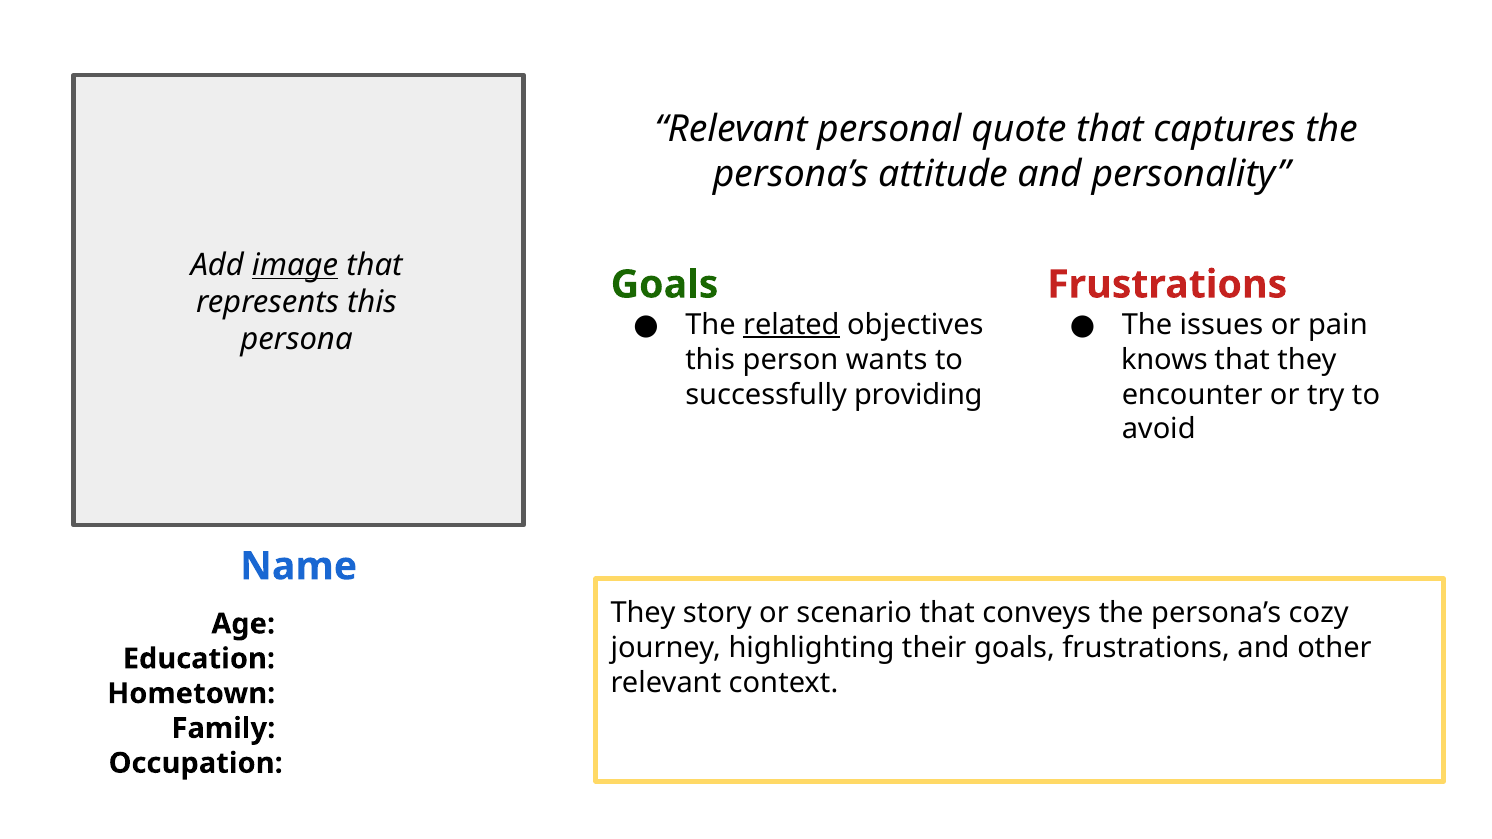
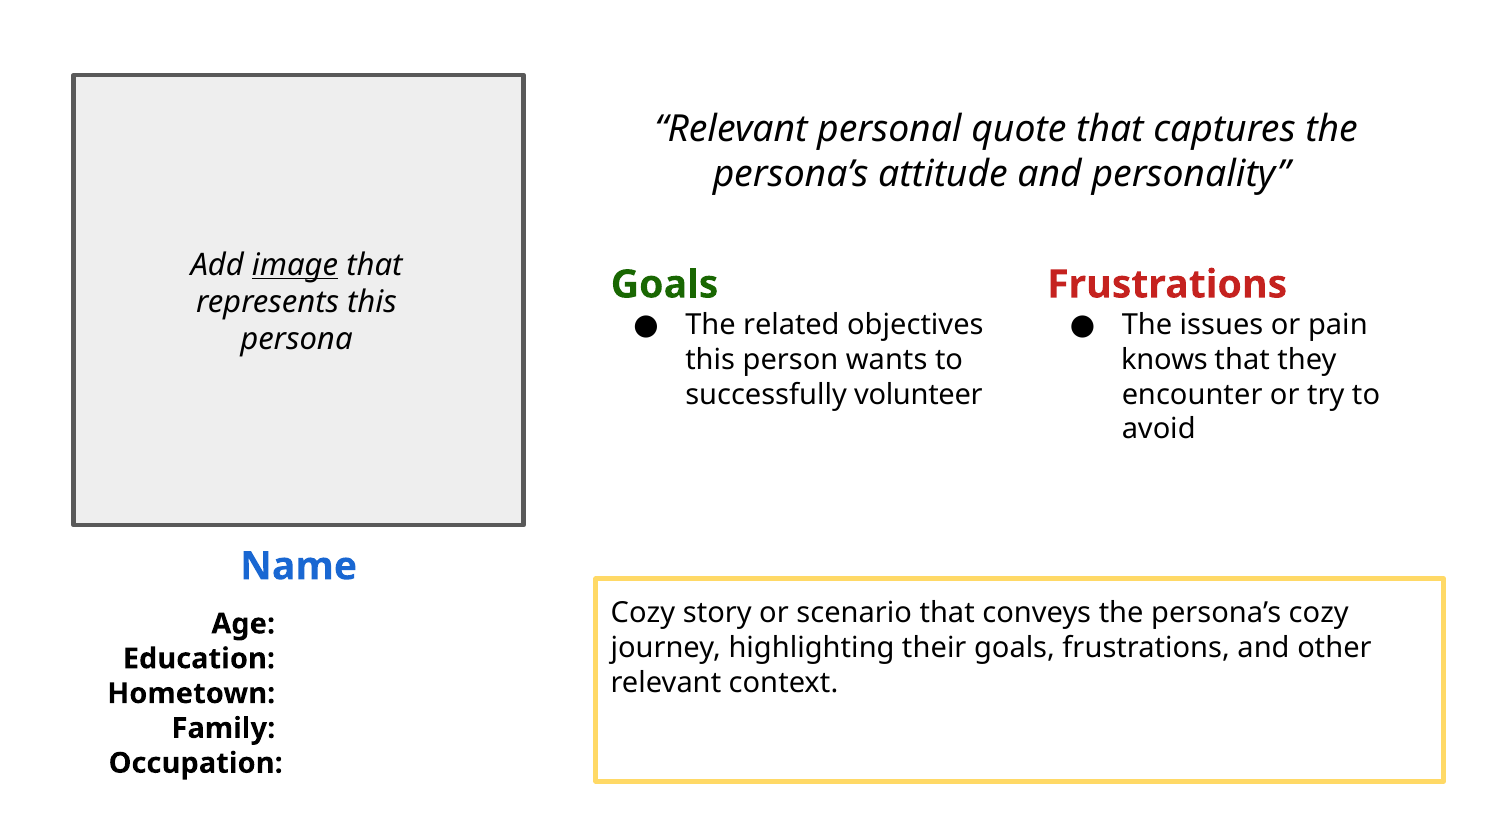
related underline: present -> none (791, 325)
providing: providing -> volunteer (918, 395)
They: They -> Cozy (643, 613)
